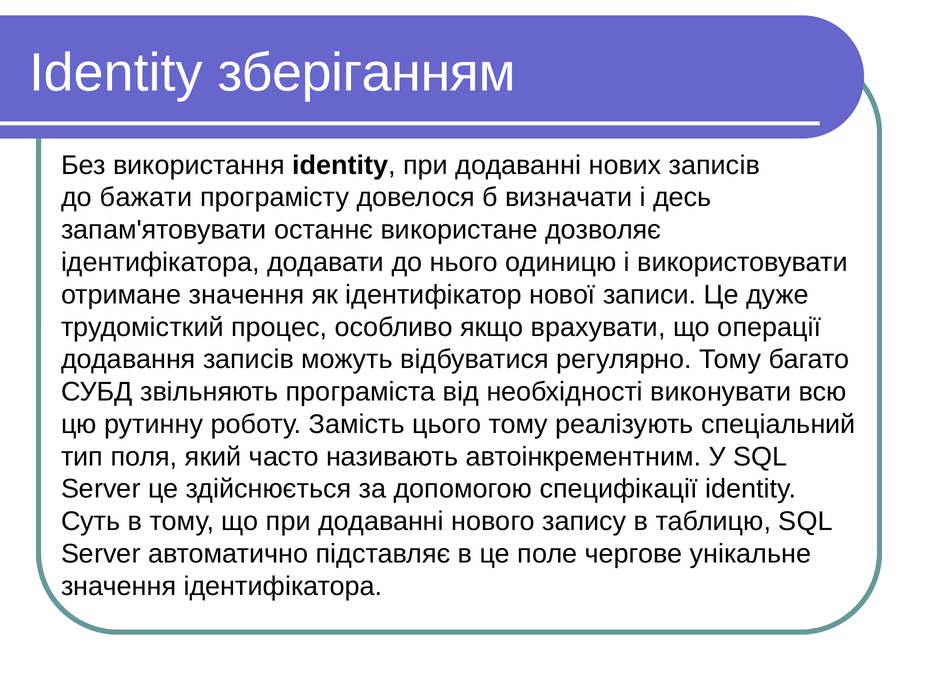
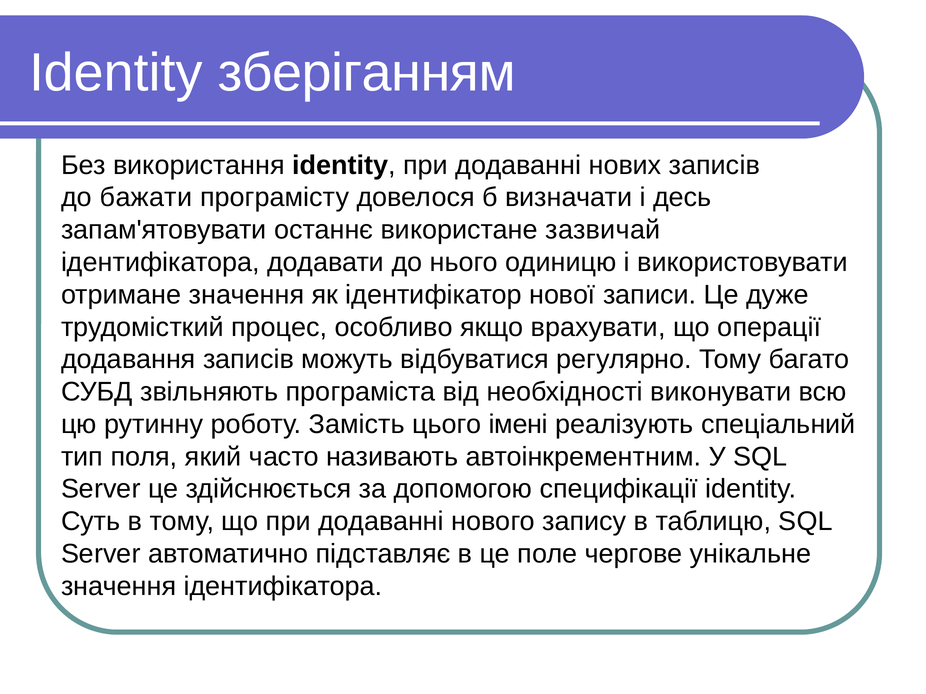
дозволяє: дозволяє -> зазвичай (603, 230)
цього тому: тому -> імені (518, 425)
